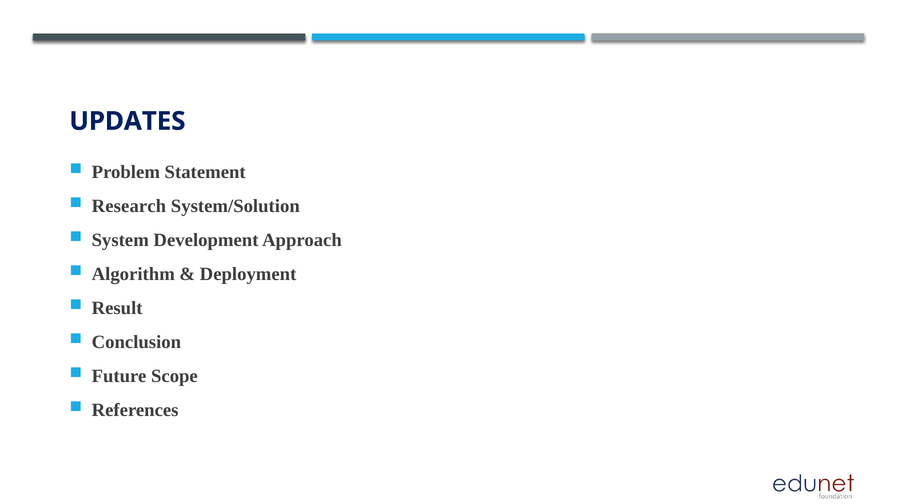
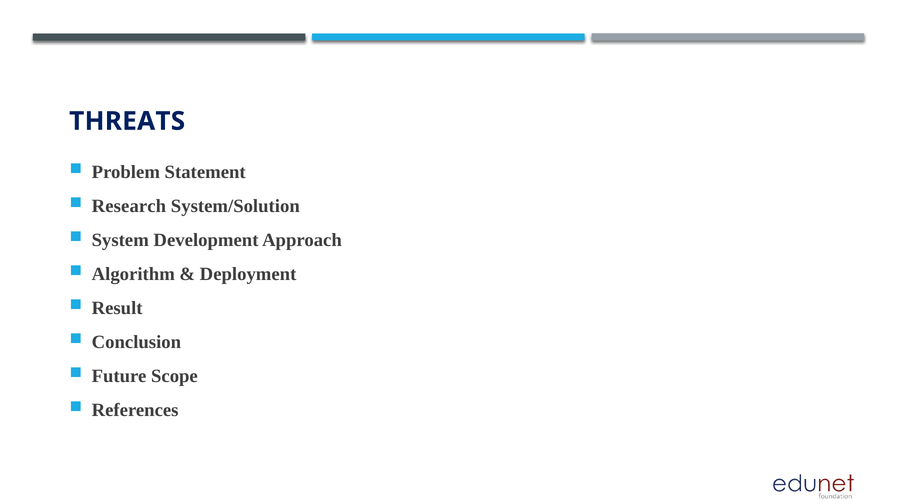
UPDATES: UPDATES -> THREATS (127, 121)
